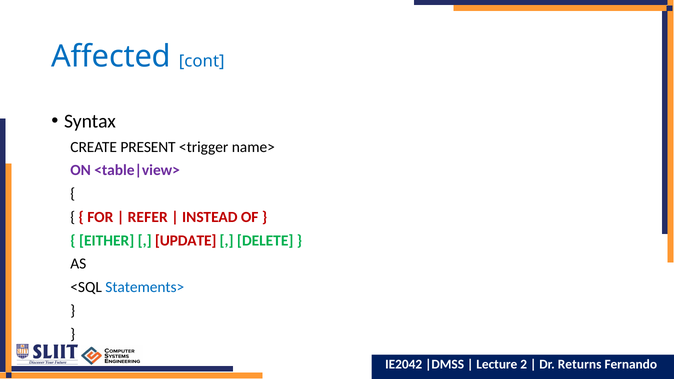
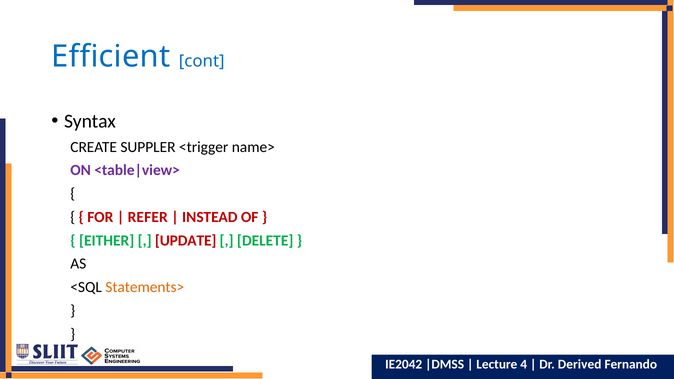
Affected: Affected -> Efficient (111, 57)
PRESENT: PRESENT -> SUPPLER (148, 147)
Statements> colour: blue -> orange (145, 287)
2: 2 -> 4 (524, 364)
Returns: Returns -> Derived (580, 364)
